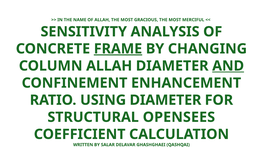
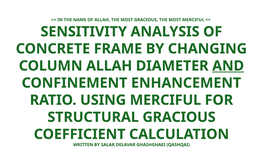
FRAME underline: present -> none (118, 49)
USING DIAMETER: DIAMETER -> MERCIFUL (165, 100)
STRUCTURAL OPENSEES: OPENSEES -> GRACIOUS (179, 117)
